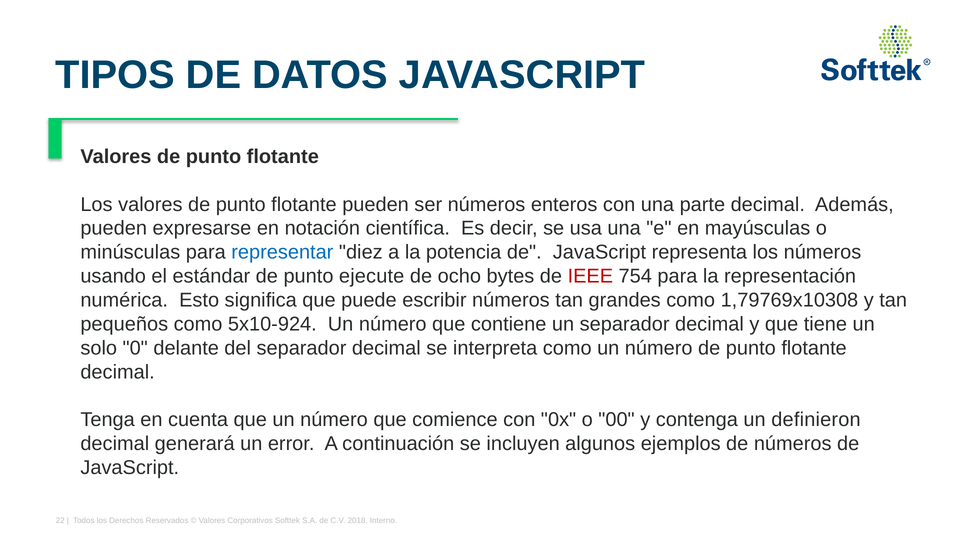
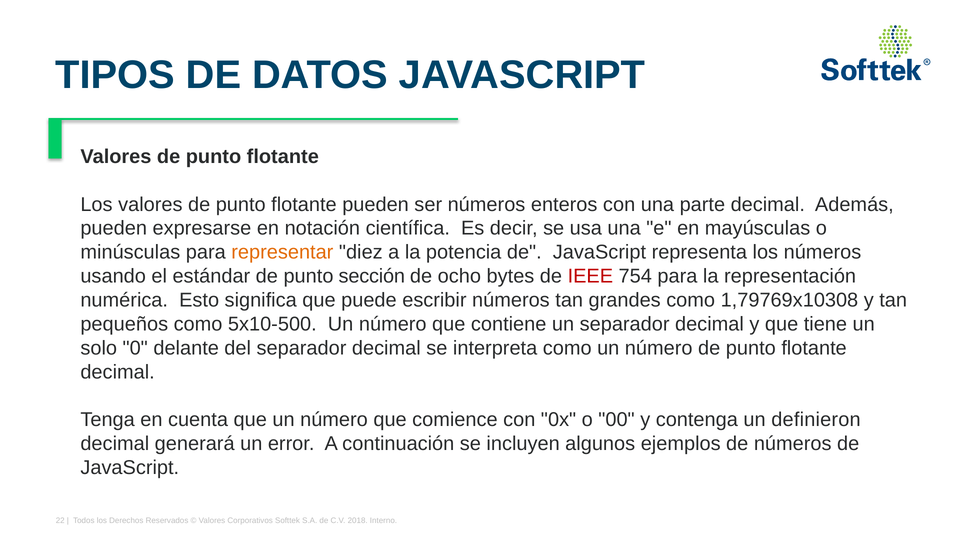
representar colour: blue -> orange (282, 252)
ejecute: ejecute -> sección (372, 276)
5x10-924: 5x10-924 -> 5x10-500 (272, 324)
